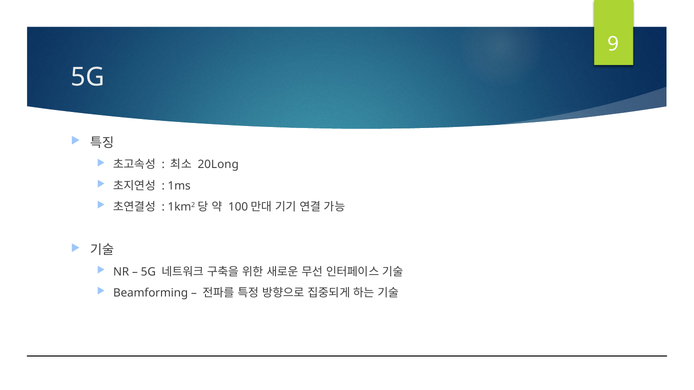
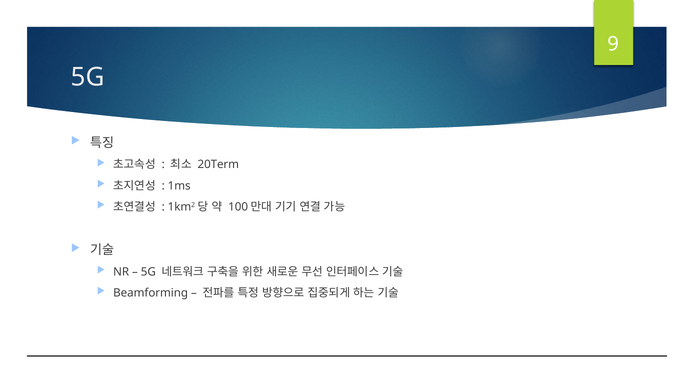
20Long: 20Long -> 20Term (218, 165)
